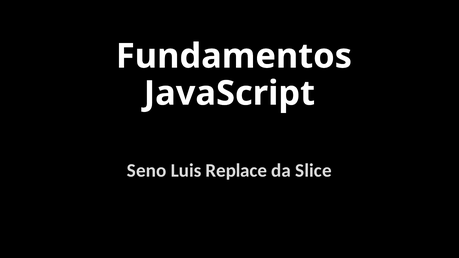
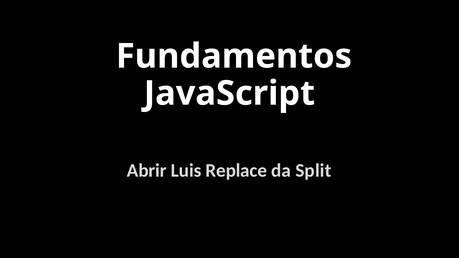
Seno: Seno -> Abrir (147, 171)
Slice: Slice -> Split (313, 171)
